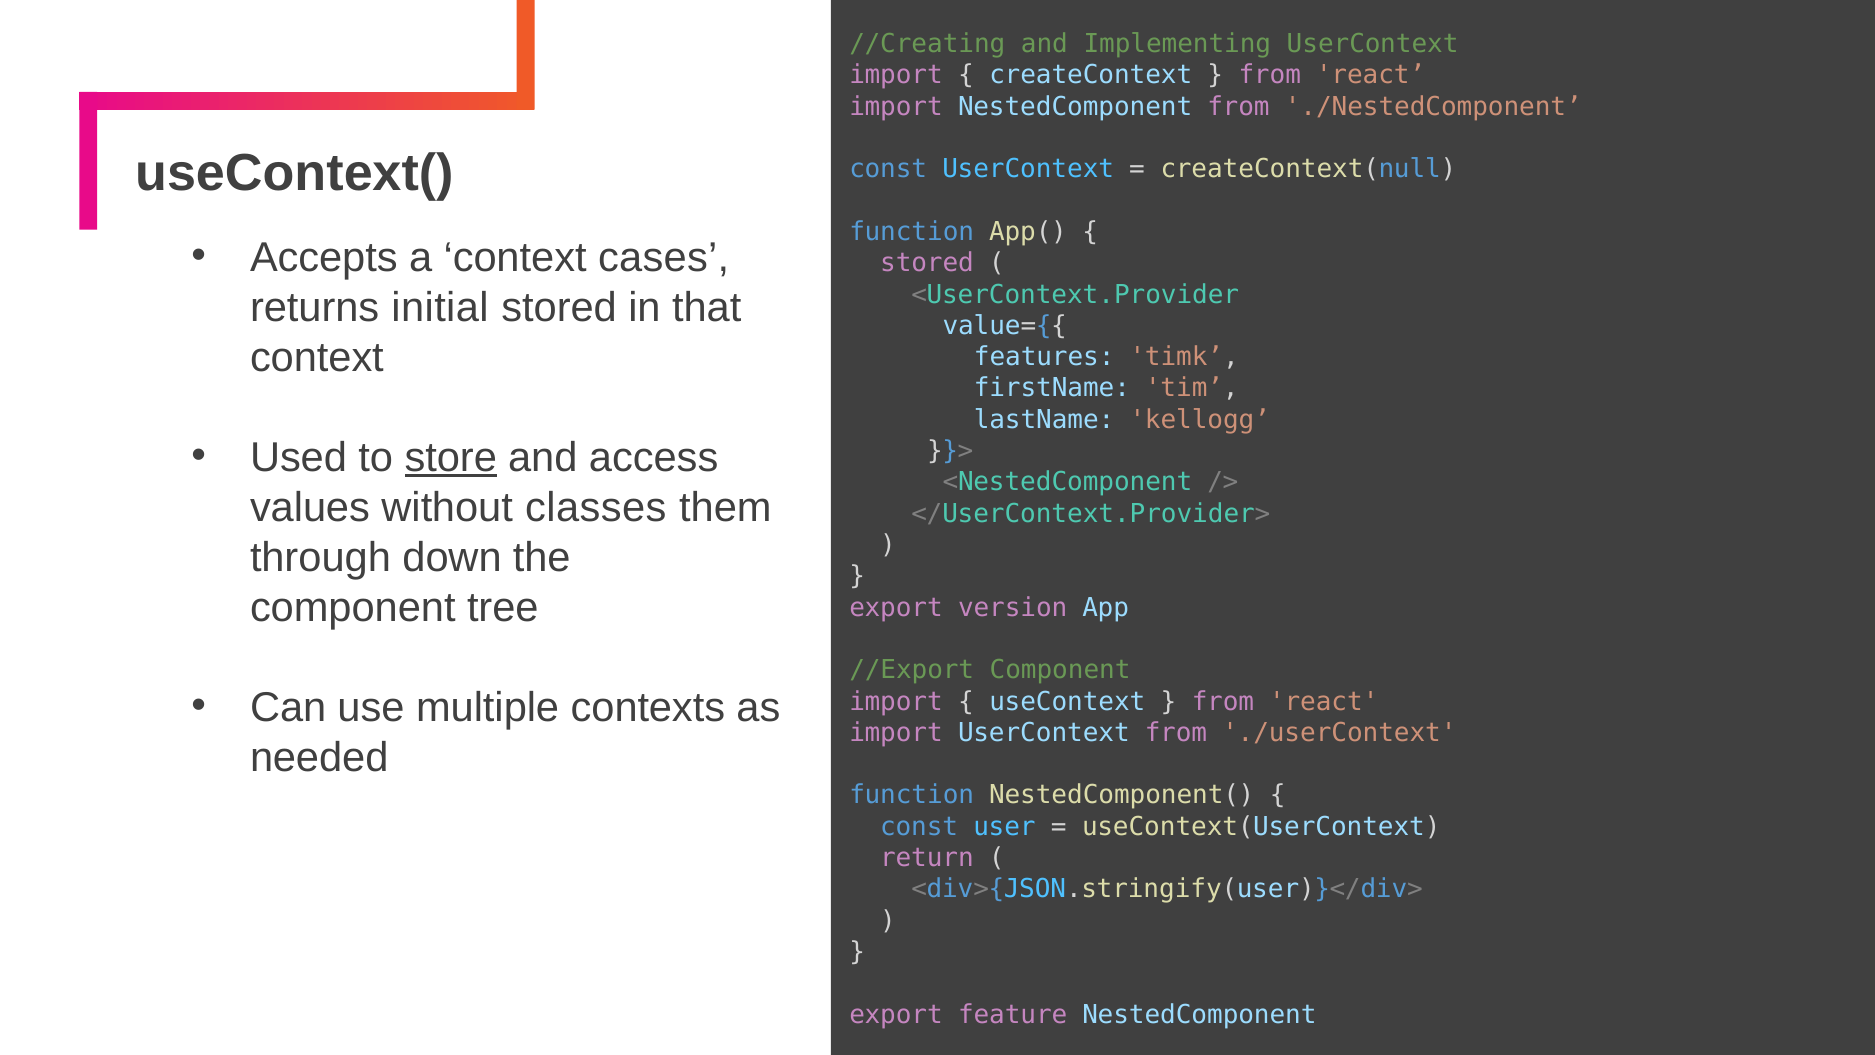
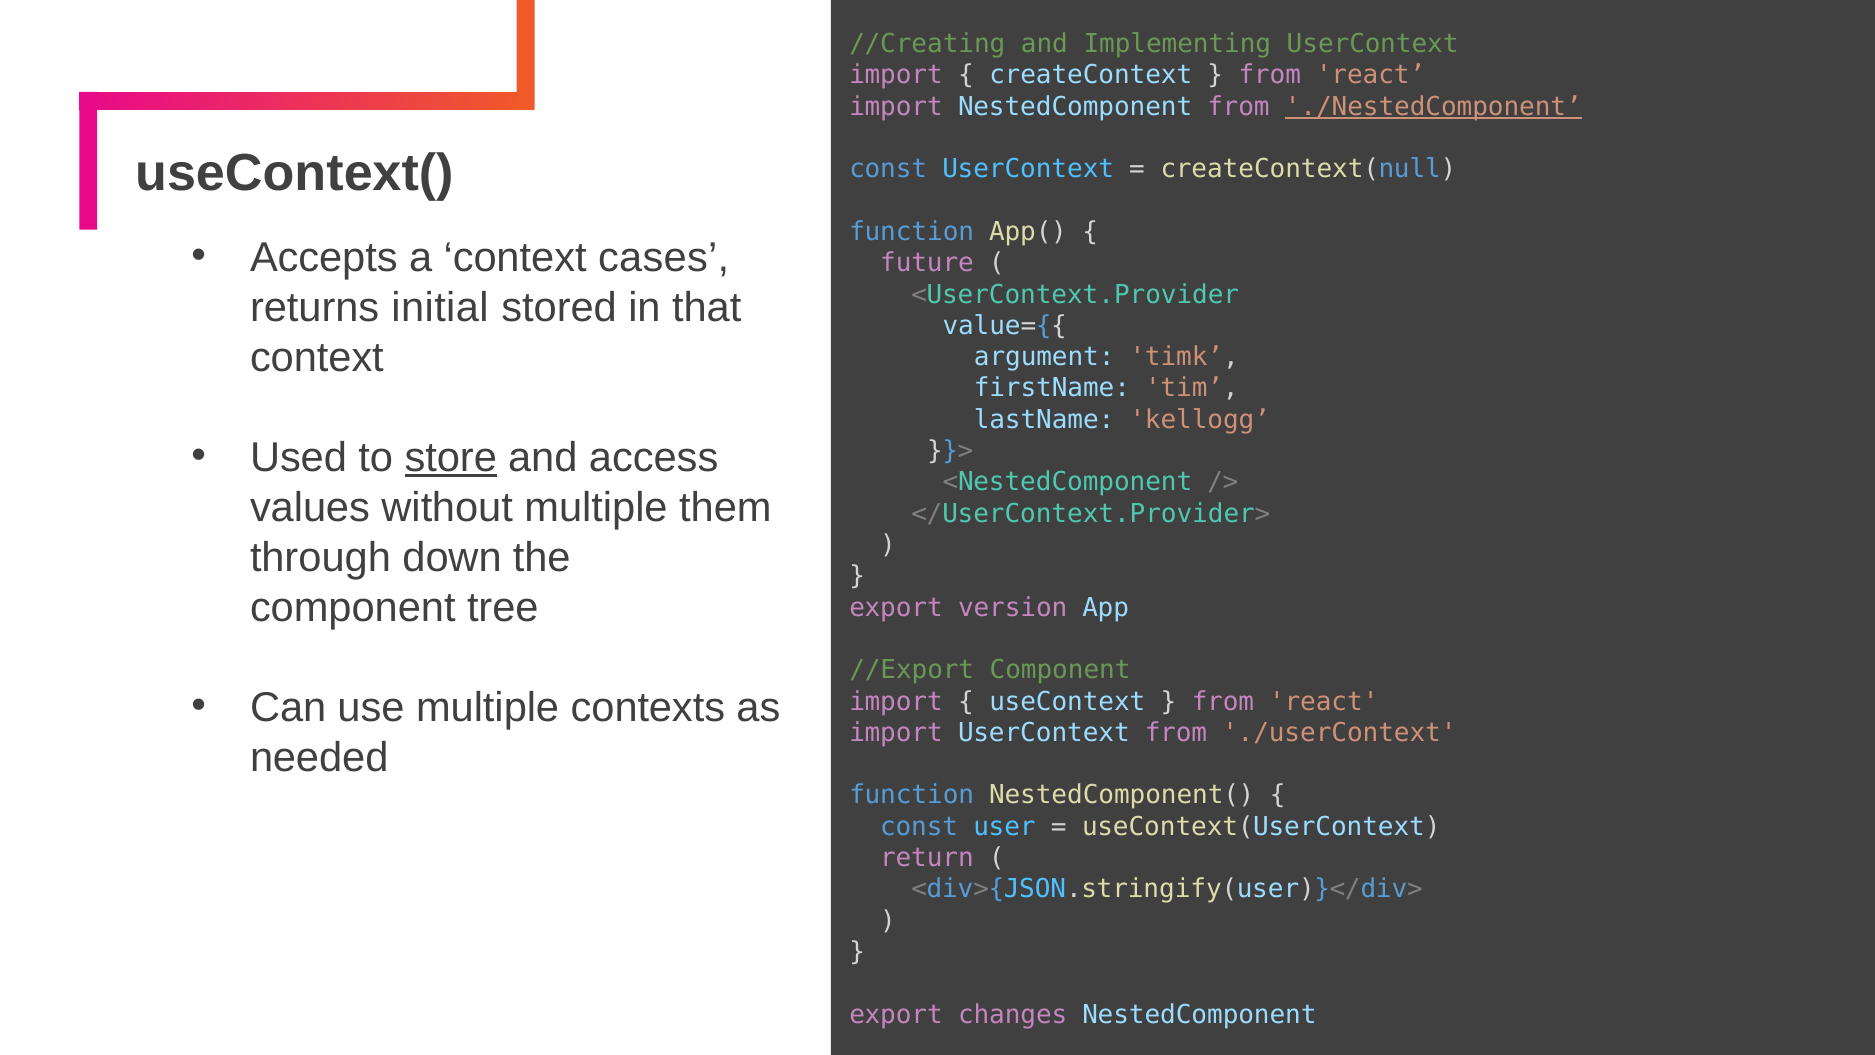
./NestedComponent underline: none -> present (1433, 107)
stored: stored -> future (927, 263)
features: features -> argument (1044, 357)
without classes: classes -> multiple (596, 507)
feature: feature -> changes (1013, 1014)
